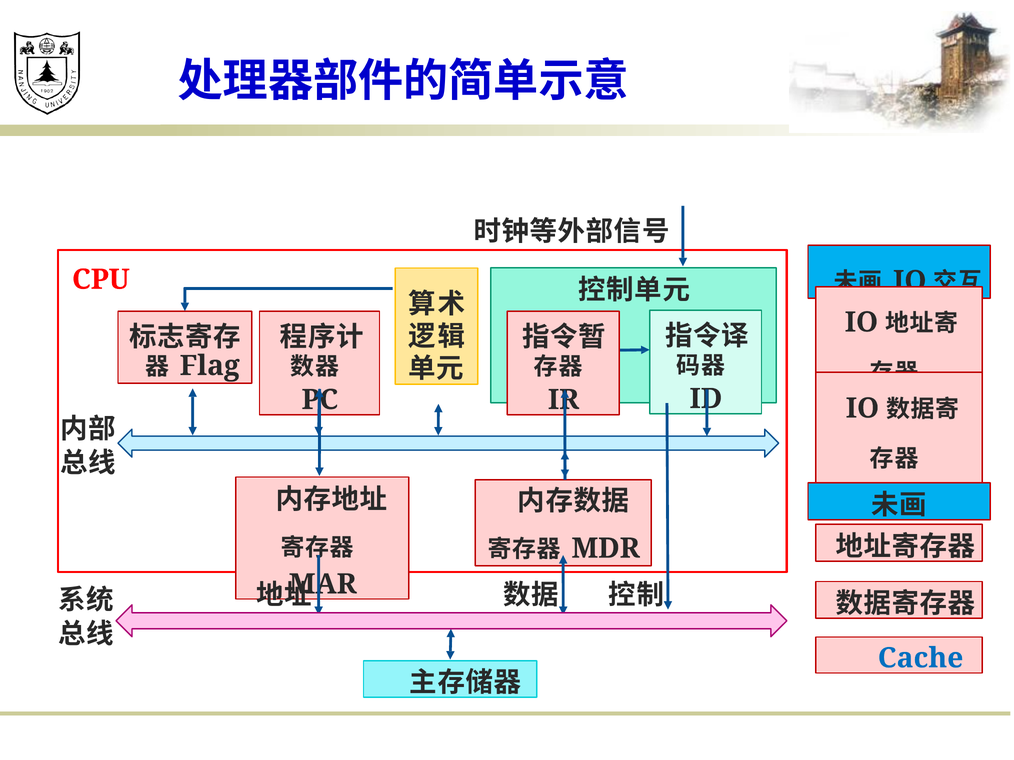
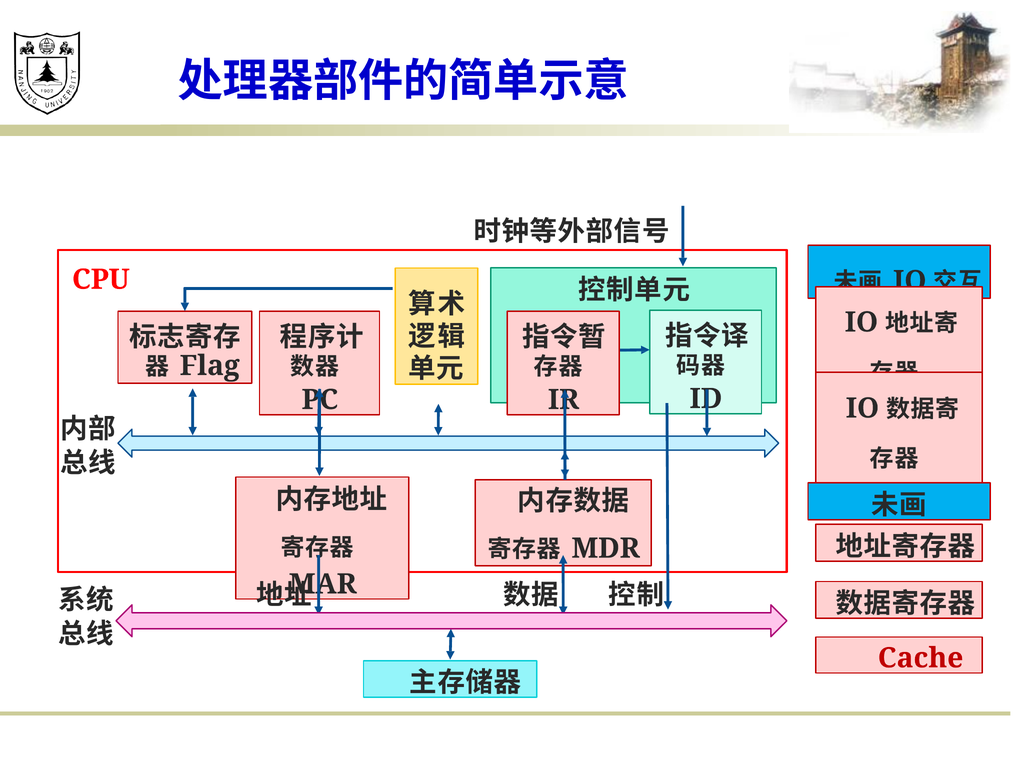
Cache colour: blue -> red (921, 659)
